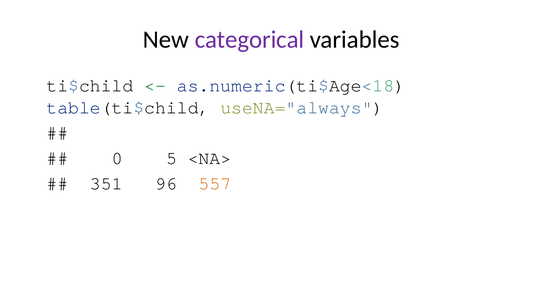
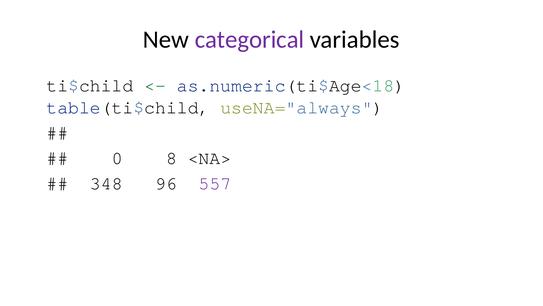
5: 5 -> 8 (172, 158)
351: 351 -> 348 (106, 183)
557 colour: orange -> purple (215, 183)
